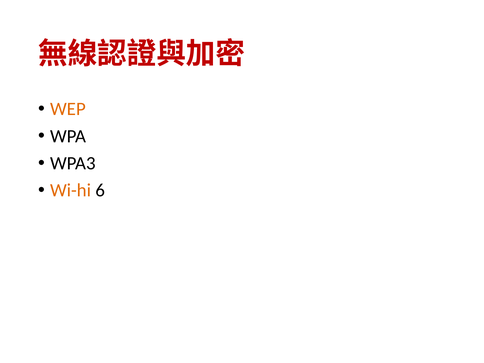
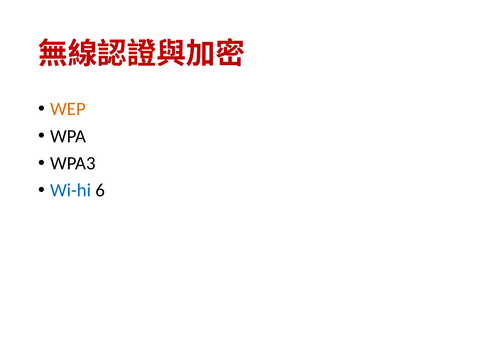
Wi-hi colour: orange -> blue (71, 190)
